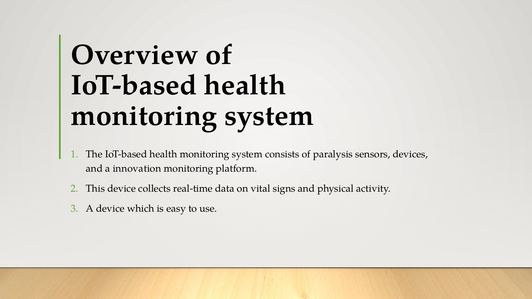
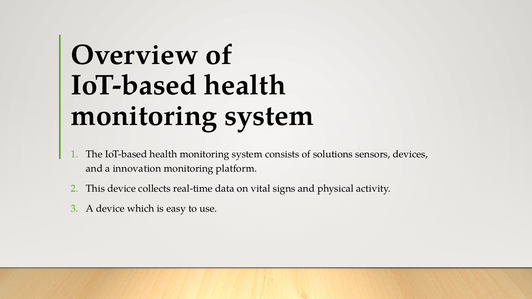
paralysis: paralysis -> solutions (333, 154)
